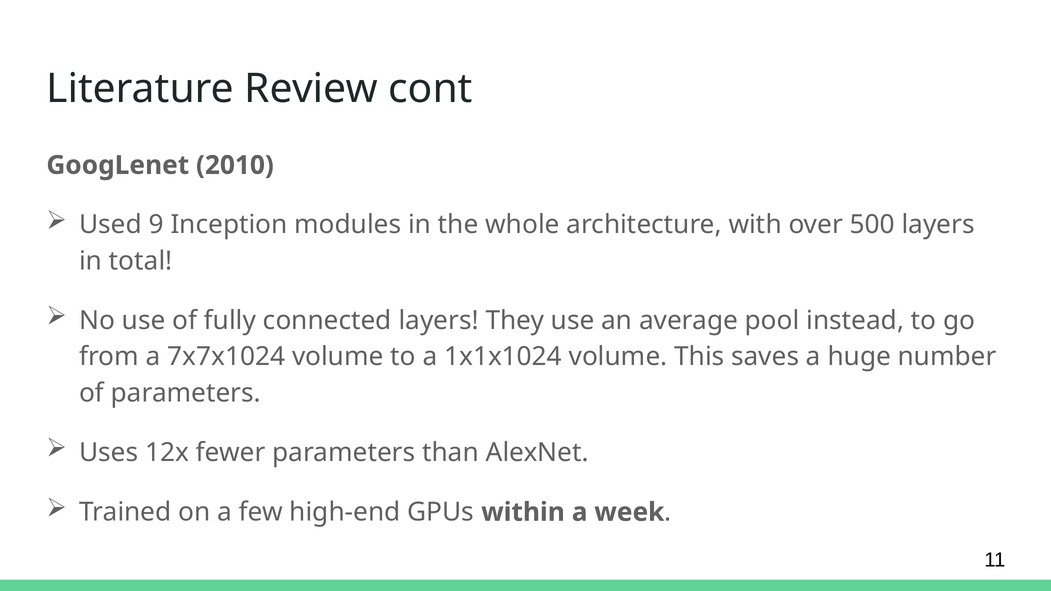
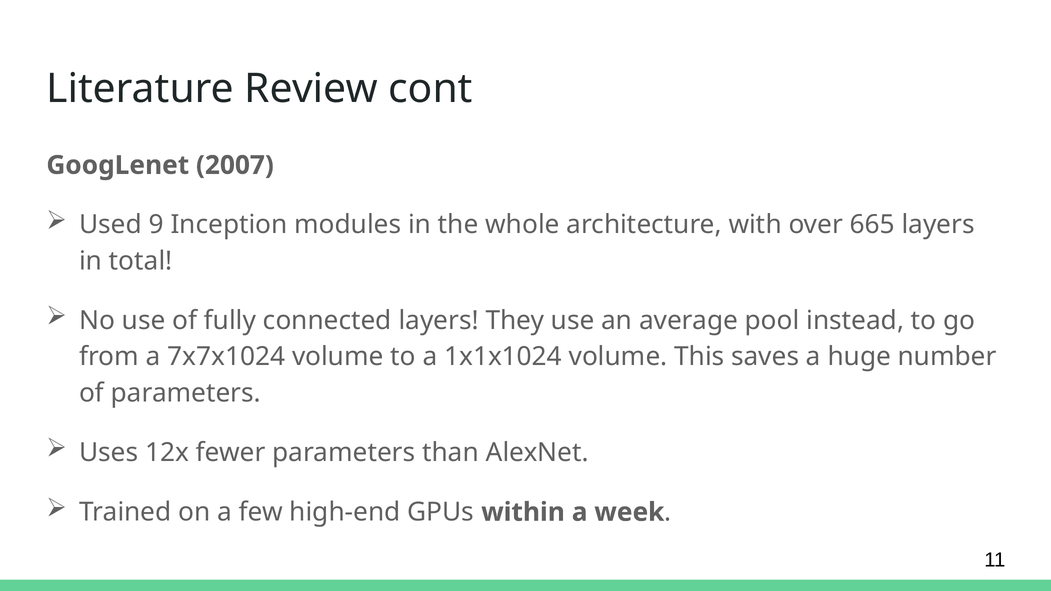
2010: 2010 -> 2007 (235, 165)
500: 500 -> 665 (872, 225)
